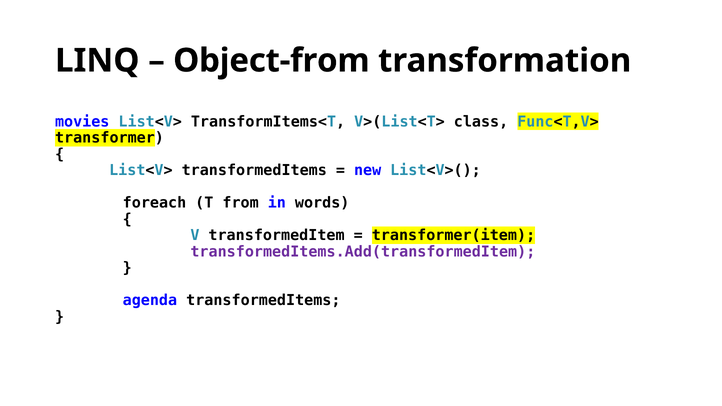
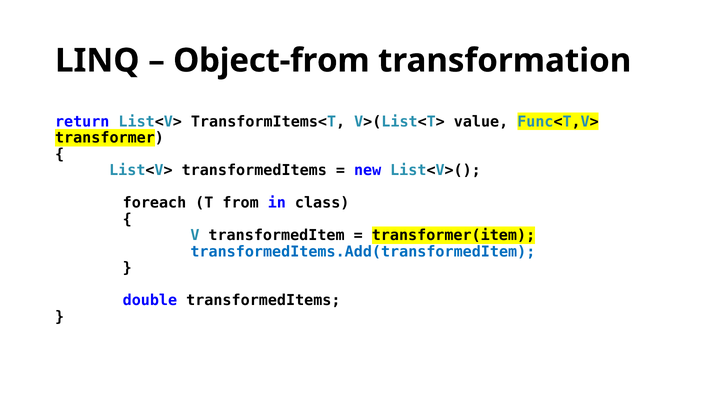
movies: movies -> return (82, 122)
class: class -> value (481, 122)
words: words -> class (322, 203)
transformedItems.Add(transformedItem colour: purple -> blue (363, 252)
agenda: agenda -> double (150, 301)
